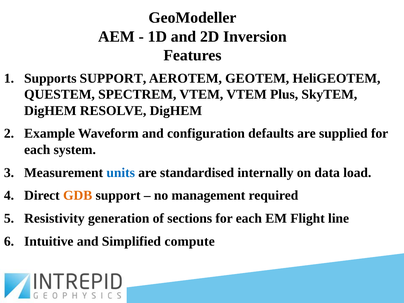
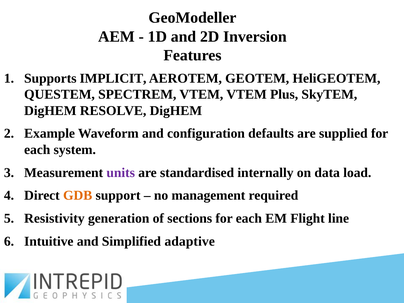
Supports SUPPORT: SUPPORT -> IMPLICIT (113, 78)
units colour: blue -> purple (121, 173)
compute: compute -> adaptive (190, 241)
